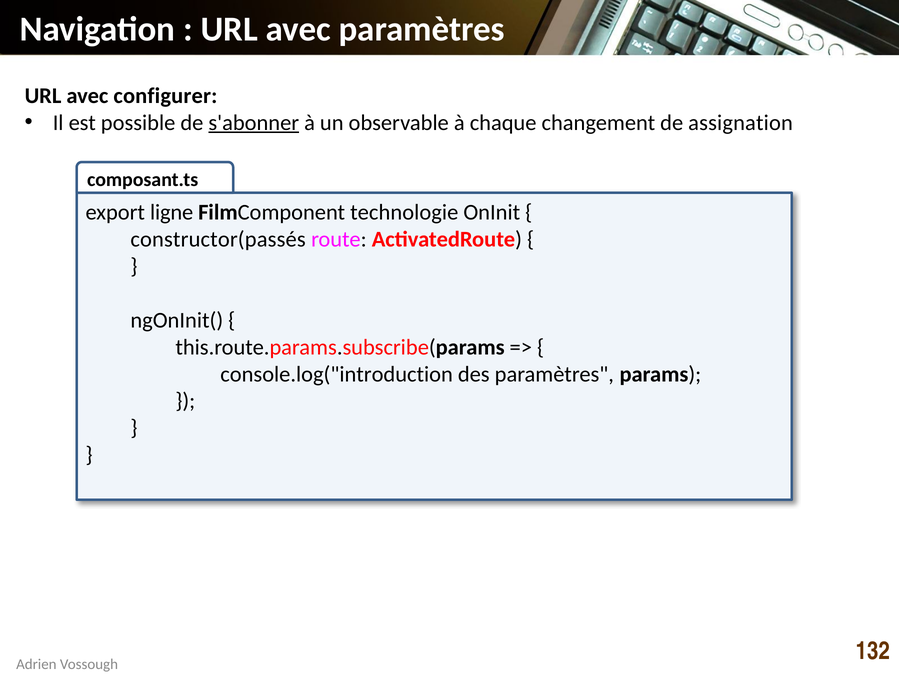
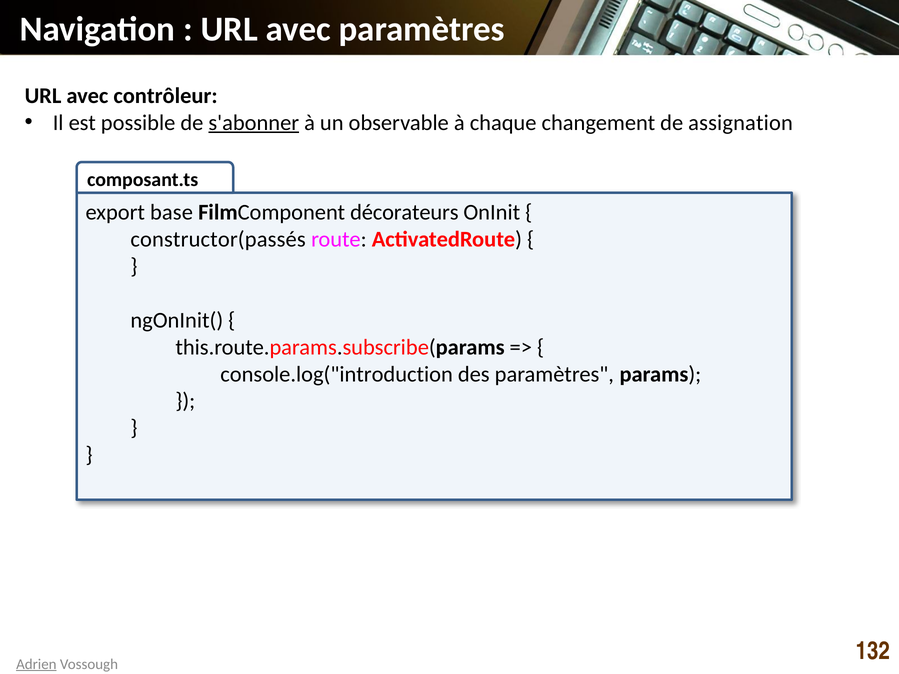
configurer: configurer -> contrôleur (166, 96)
ligne: ligne -> base (171, 212)
technologie: technologie -> décorateurs (404, 212)
Adrien underline: none -> present (36, 664)
